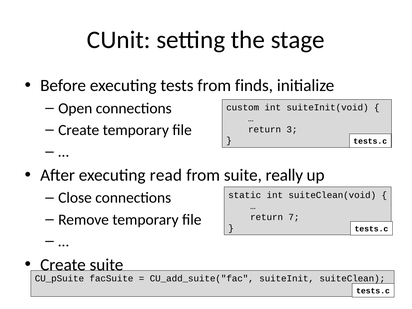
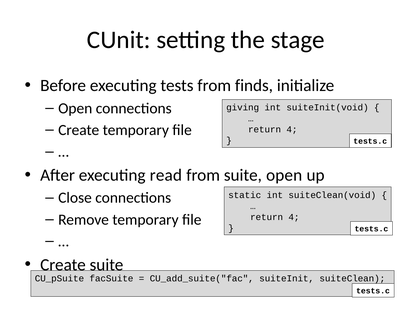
custom: custom -> giving (243, 108)
3: 3 -> 4 (292, 130)
suite really: really -> open (284, 175)
7: 7 -> 4 (294, 217)
